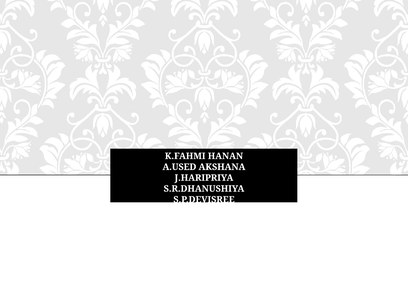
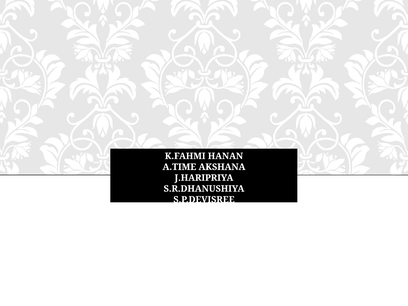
A.USED: A.USED -> A.TIME (179, 167)
